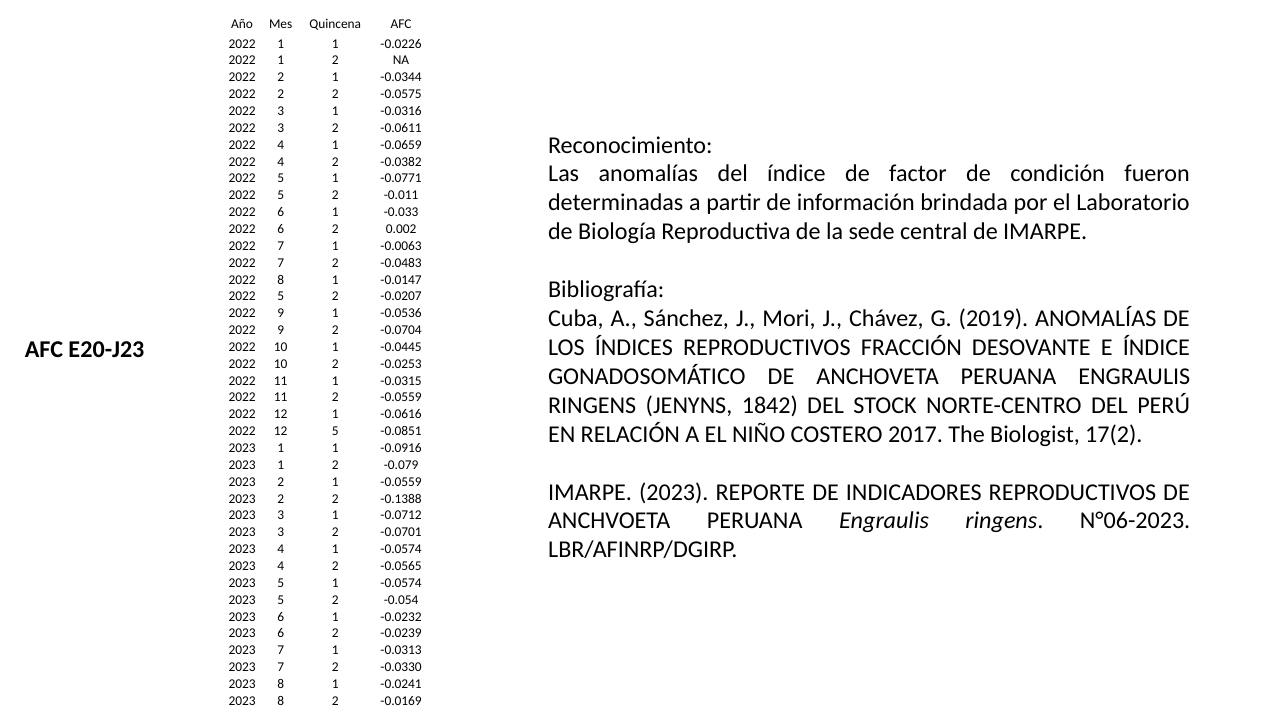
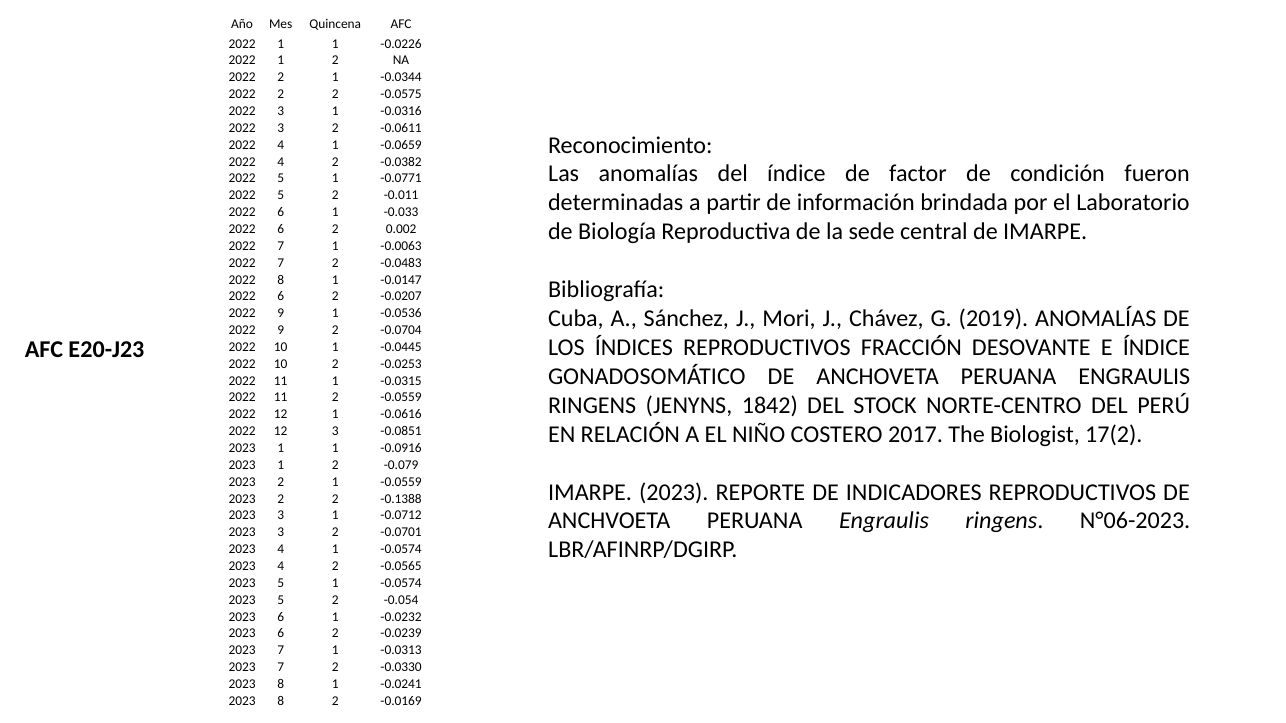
5: 5 -> 6 (281, 297)
12 5: 5 -> 3 (335, 431)
